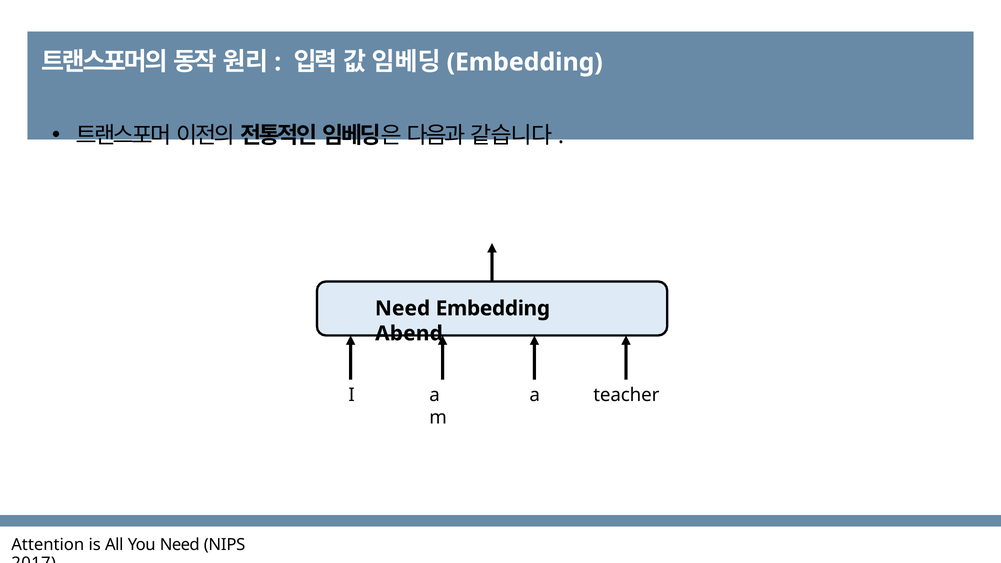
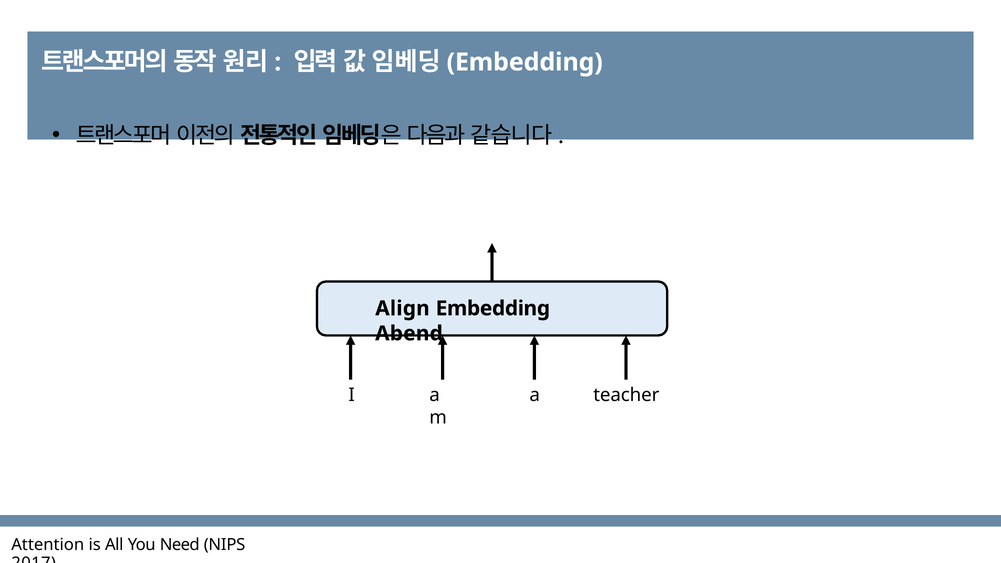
Need: Need -> Align (402, 308)
